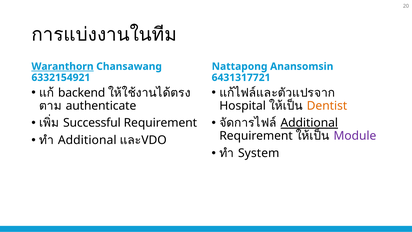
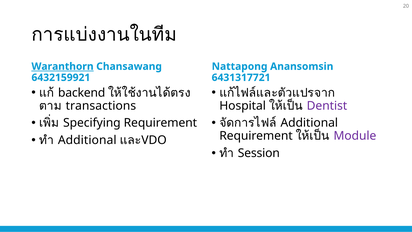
6332154921: 6332154921 -> 6432159921 (61, 77)
Dentist colour: orange -> purple (327, 106)
authenticate: authenticate -> transactions (101, 106)
Successful: Successful -> Specifying (92, 123)
Additional underline: present -> none (309, 123)
System: System -> Session (259, 153)
